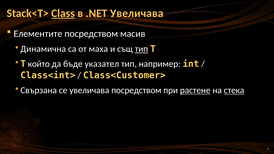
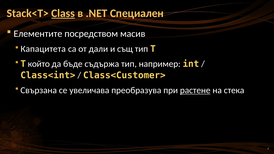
.NET Увеличава: Увеличава -> Специален (137, 13)
Динамична: Динамична -> Капацитета (43, 49)
маха: маха -> дали (98, 49)
тип underline: present -> none (141, 49)
указател: указател -> съдържа (102, 64)
увеличава посредством: посредством -> преобразува (136, 90)
стека underline: present -> none (234, 90)
